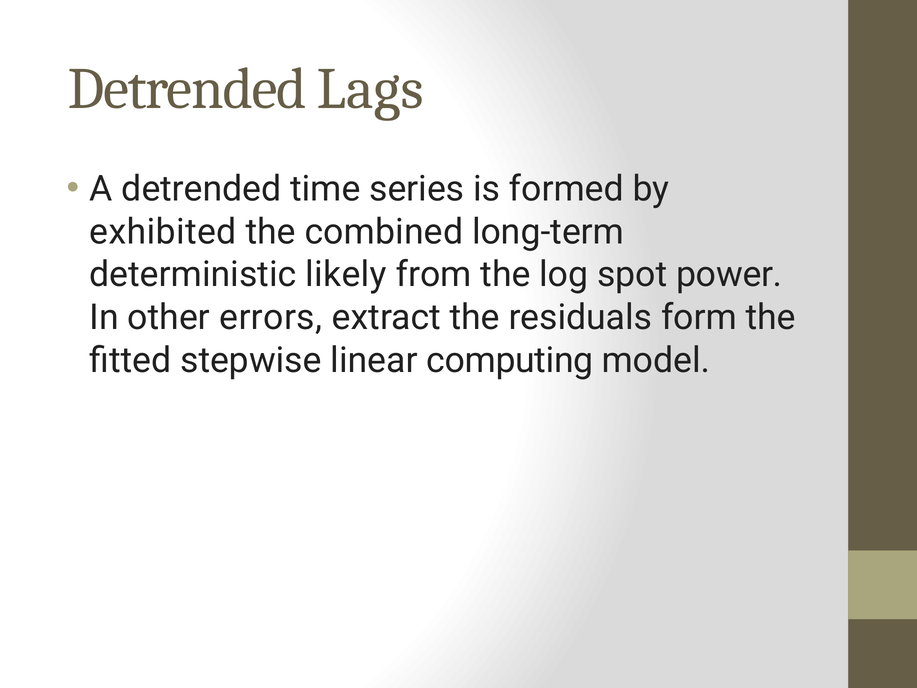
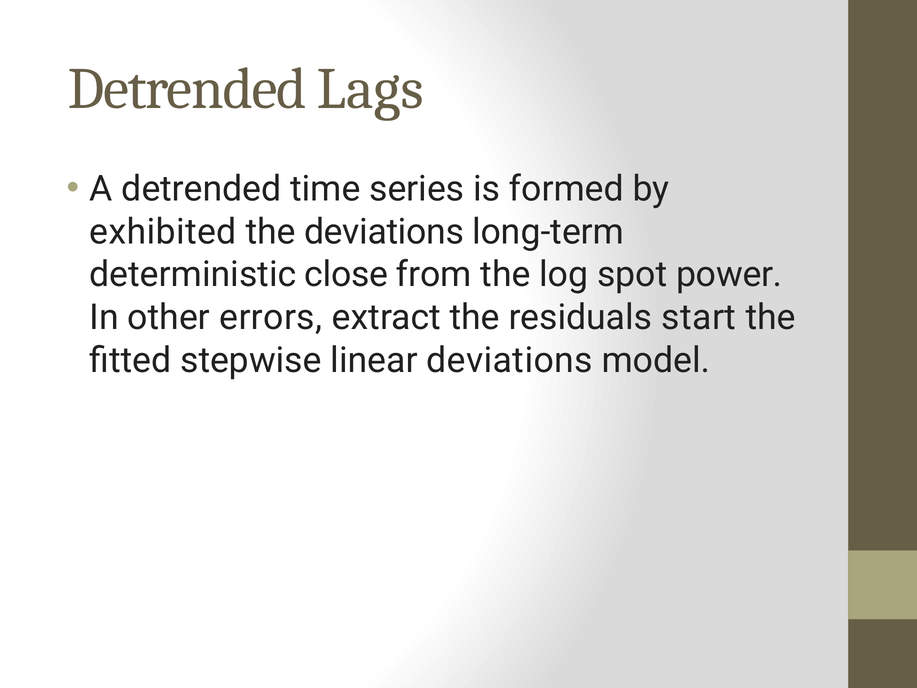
the combined: combined -> deviations (384, 232)
likely: likely -> close (346, 275)
form: form -> start (699, 317)
linear computing: computing -> deviations (510, 360)
